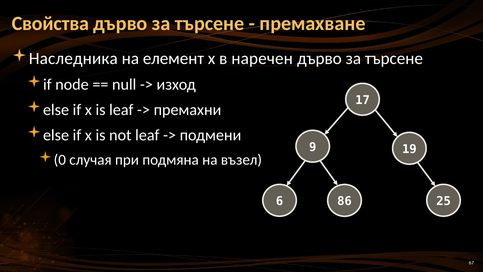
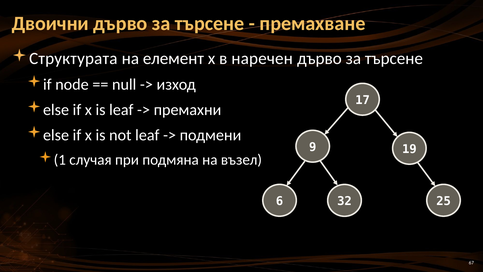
Свойства: Свойства -> Двоични (50, 24)
Наследника: Наследника -> Структурата (73, 59)
0: 0 -> 1 (60, 160)
86: 86 -> 32 (345, 201)
